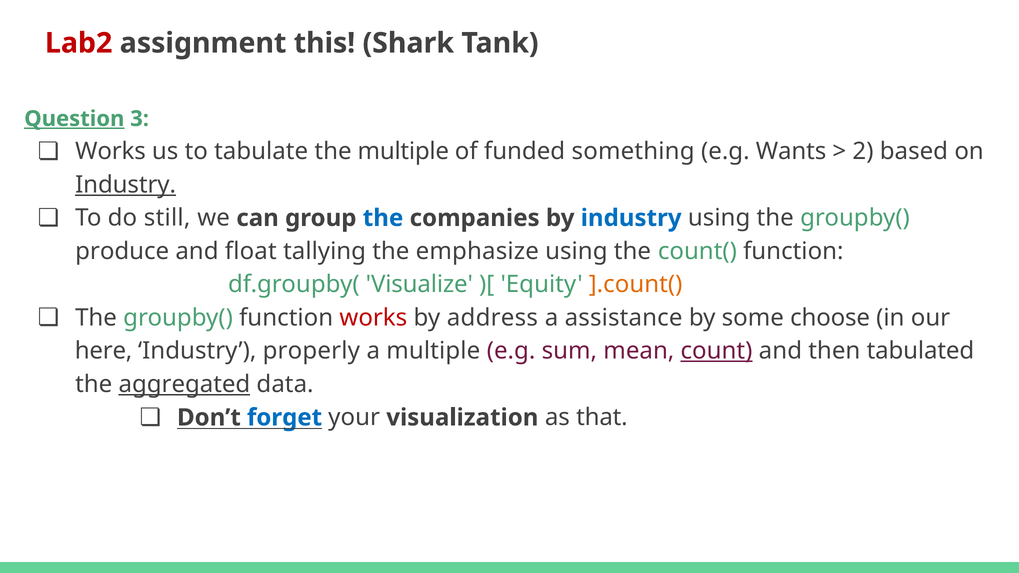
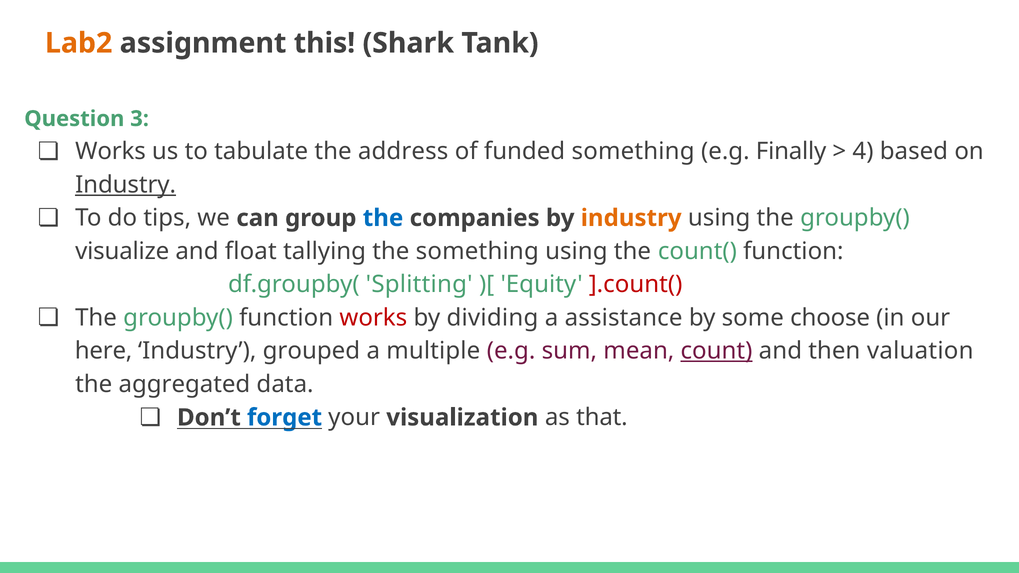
Lab2 colour: red -> orange (79, 43)
Question underline: present -> none (74, 119)
the multiple: multiple -> address (403, 152)
Wants: Wants -> Finally (791, 152)
2: 2 -> 4 (863, 152)
still: still -> tips (167, 218)
industry colour: blue -> orange (631, 218)
produce: produce -> visualize (122, 251)
the emphasize: emphasize -> something (477, 251)
Visualize: Visualize -> Splitting (419, 285)
].count( colour: orange -> red (636, 285)
address: address -> dividing (492, 318)
properly: properly -> grouped (311, 351)
tabulated: tabulated -> valuation (920, 351)
aggregated underline: present -> none (184, 384)
